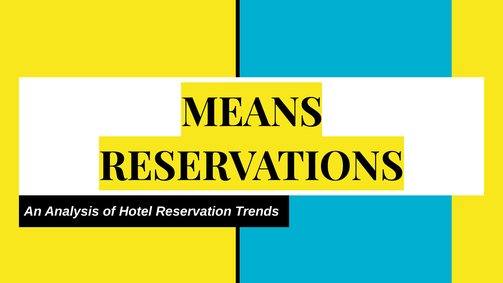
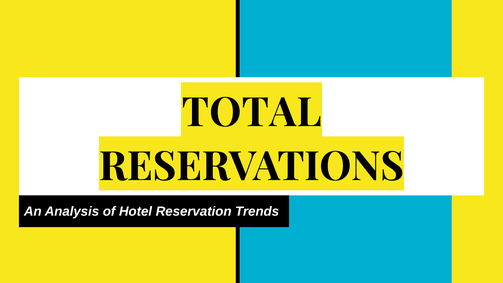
MEANS: MEANS -> TOTAL (252, 113)
